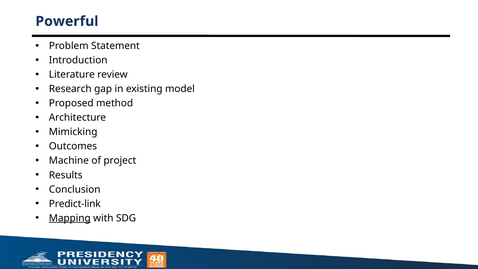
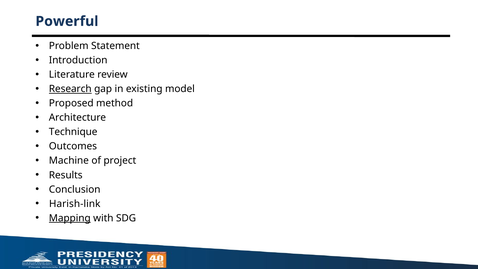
Research underline: none -> present (70, 89)
Mimicking: Mimicking -> Technique (73, 132)
Predict-link: Predict-link -> Harish-link (75, 204)
